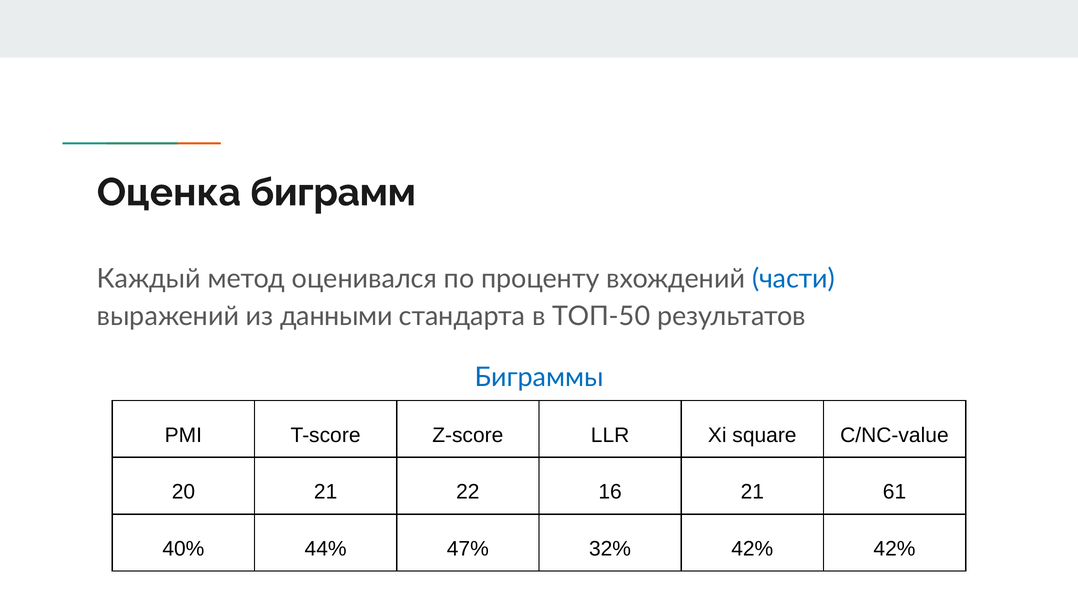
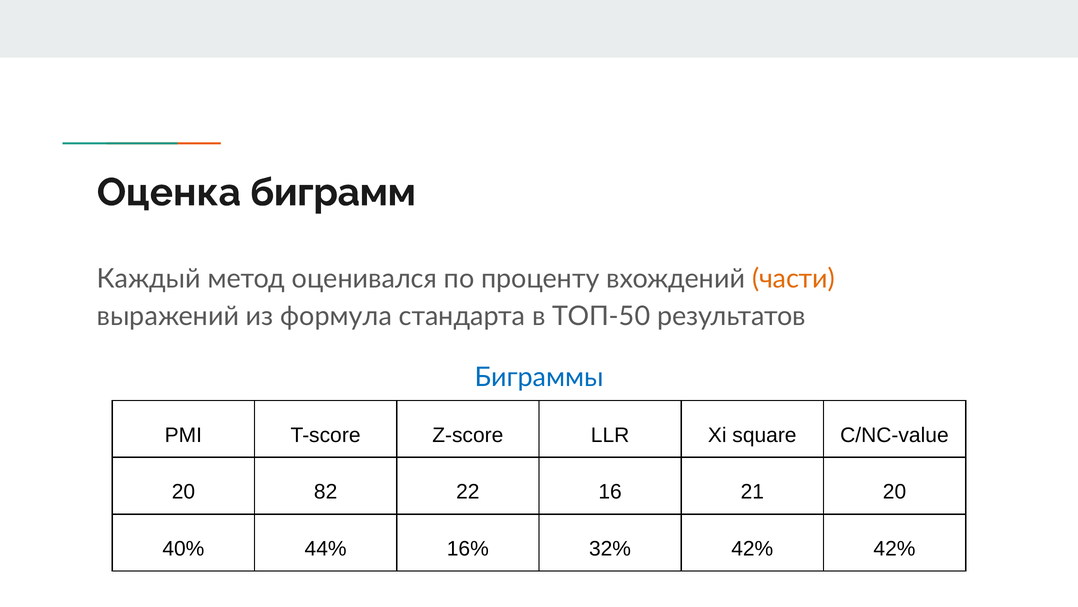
части colour: blue -> orange (793, 279)
данными: данными -> формула (336, 316)
20 21: 21 -> 82 (326, 492)
21 61: 61 -> 20 (895, 492)
47%: 47% -> 16% (468, 548)
